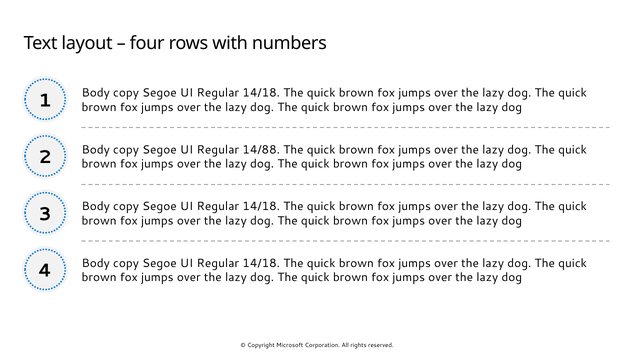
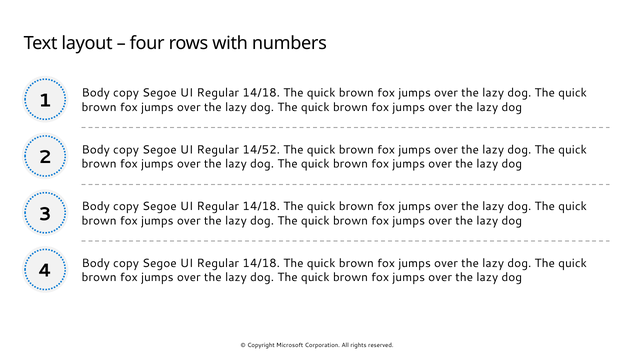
14/88: 14/88 -> 14/52 (261, 149)
